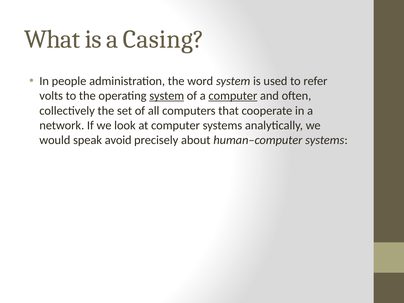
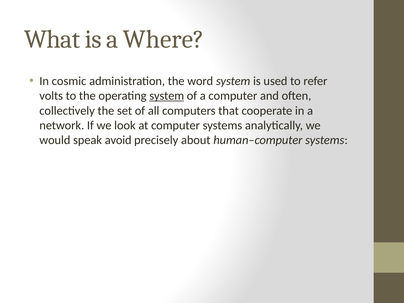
Casing: Casing -> Where (163, 39)
people: people -> cosmic (69, 81)
computer underline: present -> none (233, 96)
